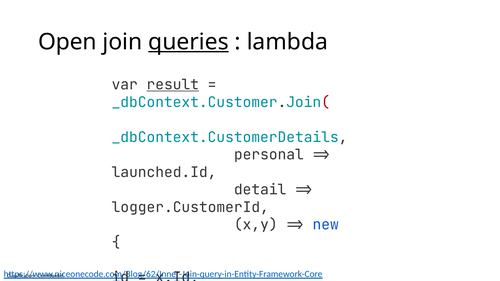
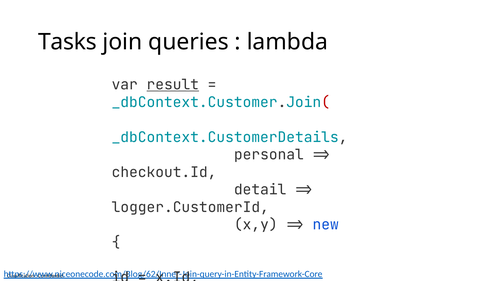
Open: Open -> Tasks (67, 42)
queries underline: present -> none (188, 42)
launched.Id: launched.Id -> checkout.Id (164, 172)
